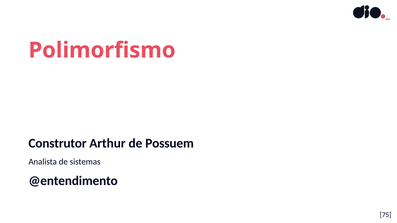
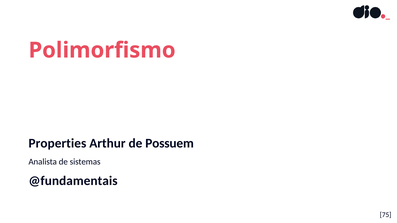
Construtor: Construtor -> Properties (57, 144)
@entendimento: @entendimento -> @fundamentais (73, 181)
